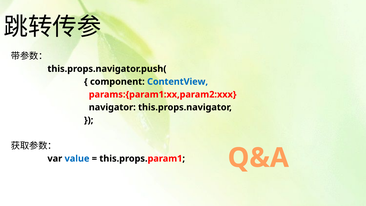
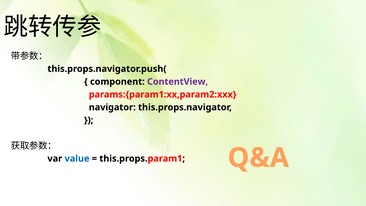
ContentView colour: blue -> purple (178, 82)
